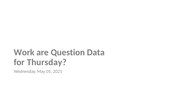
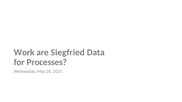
Question: Question -> Siegfried (68, 53)
Thursday: Thursday -> Processes (47, 62)
